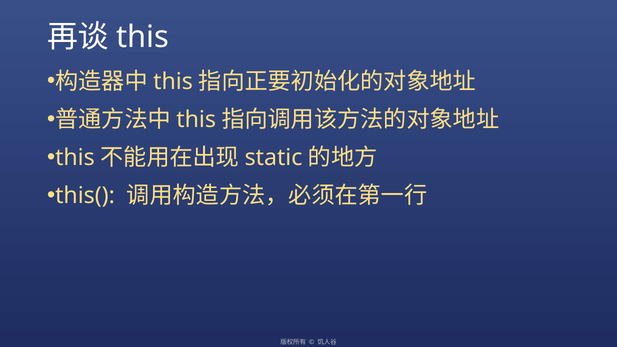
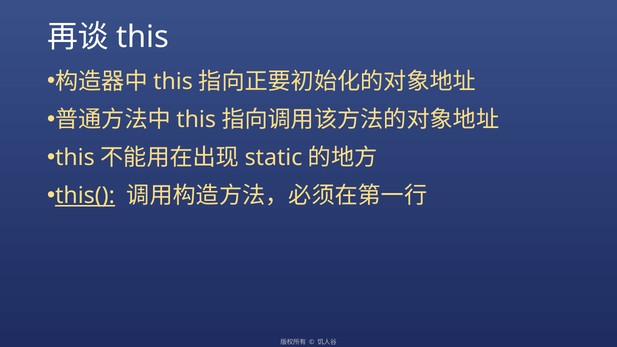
this( underline: none -> present (85, 196)
